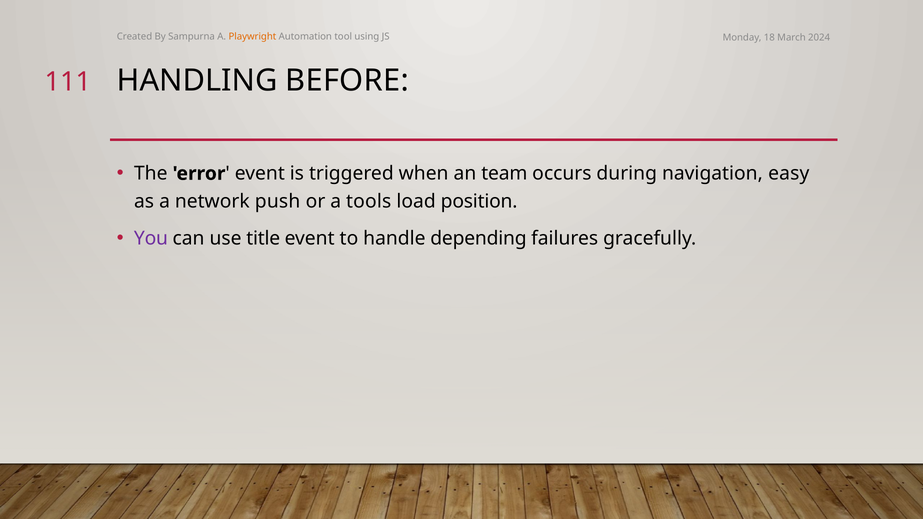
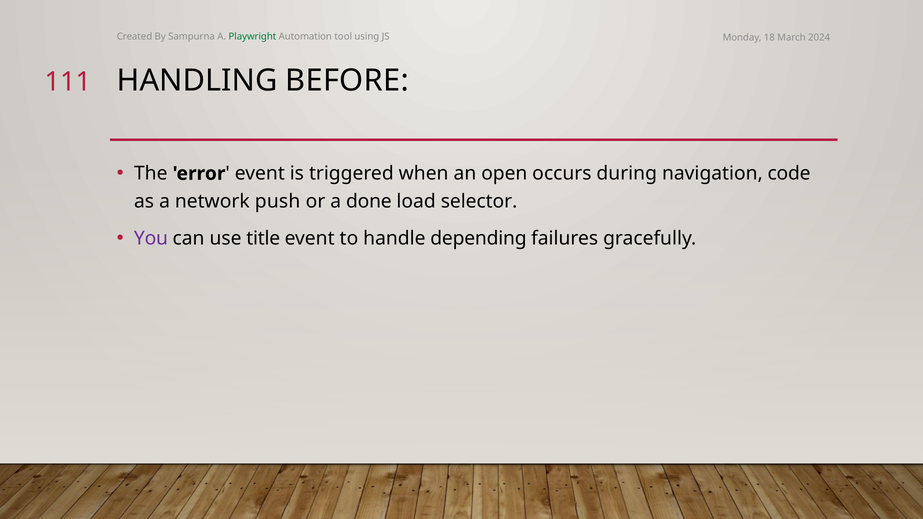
Playwright colour: orange -> green (252, 37)
team: team -> open (504, 174)
easy: easy -> code (789, 174)
tools: tools -> done (369, 201)
position: position -> selector (479, 201)
